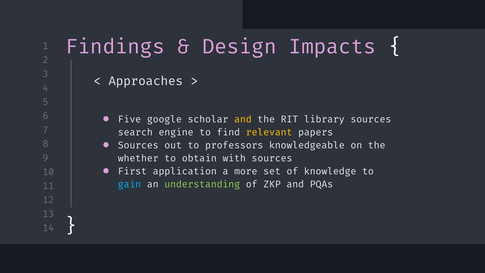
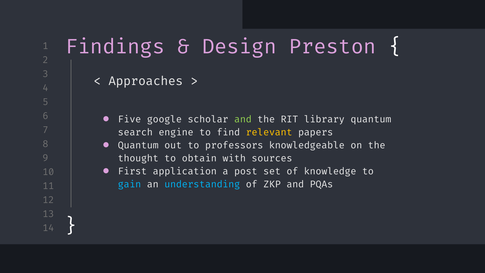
Impacts: Impacts -> Preston (332, 47)
and colour: yellow -> light green (243, 119)
library sources: sources -> quantum (371, 119)
Sources: Sources -> Quantum (138, 145)
whether: whether -> thought (138, 158)
more: more -> post (246, 171)
understanding colour: light green -> light blue (202, 184)
